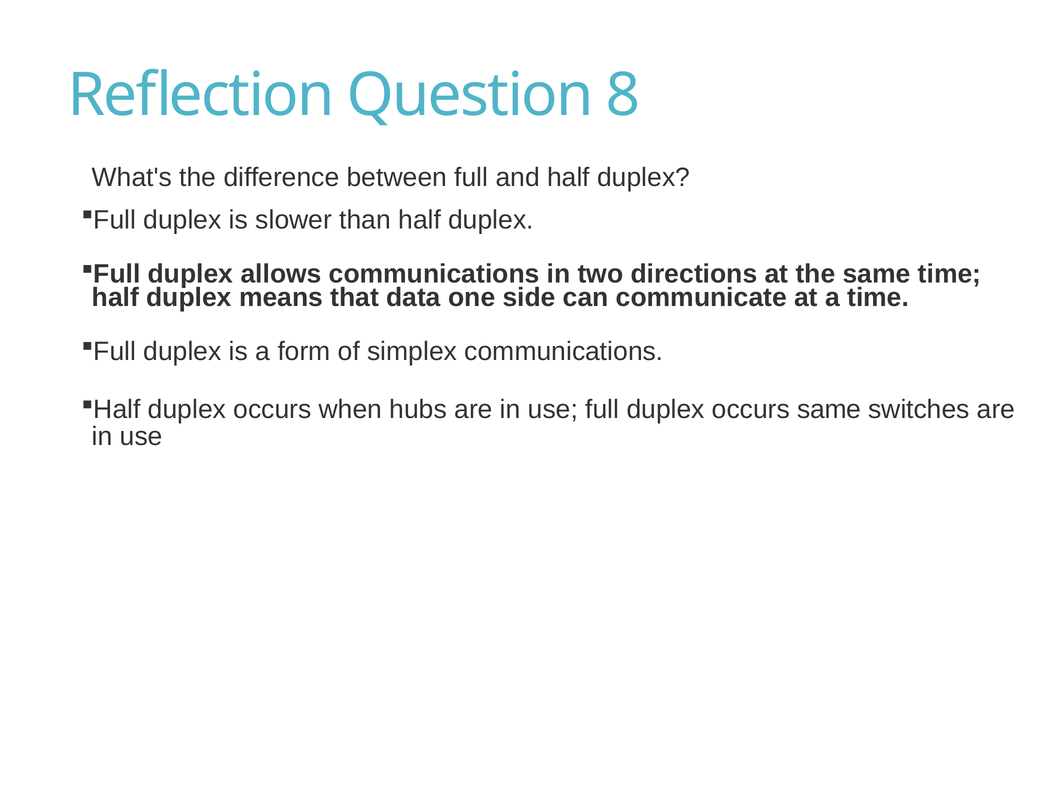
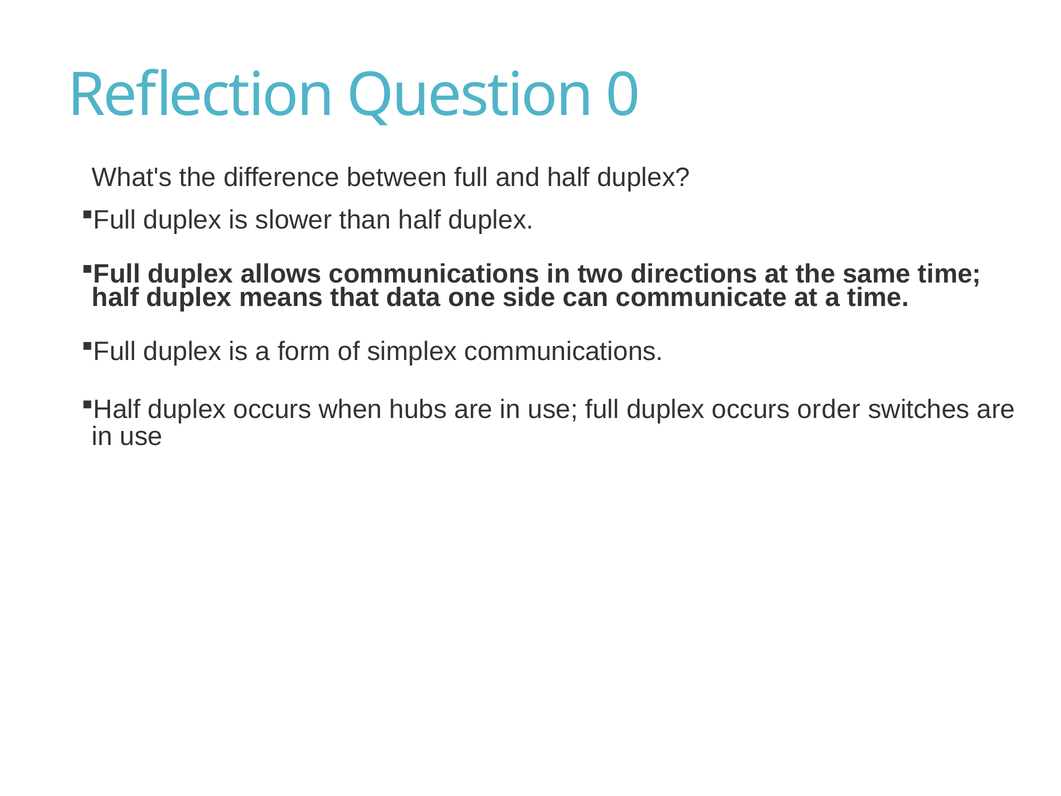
8: 8 -> 0 (623, 95)
occurs same: same -> order (829, 409)
